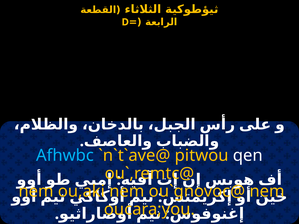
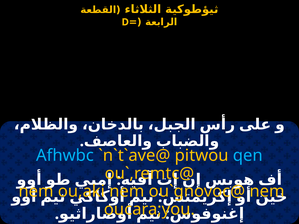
qen colour: white -> light blue (248, 156)
